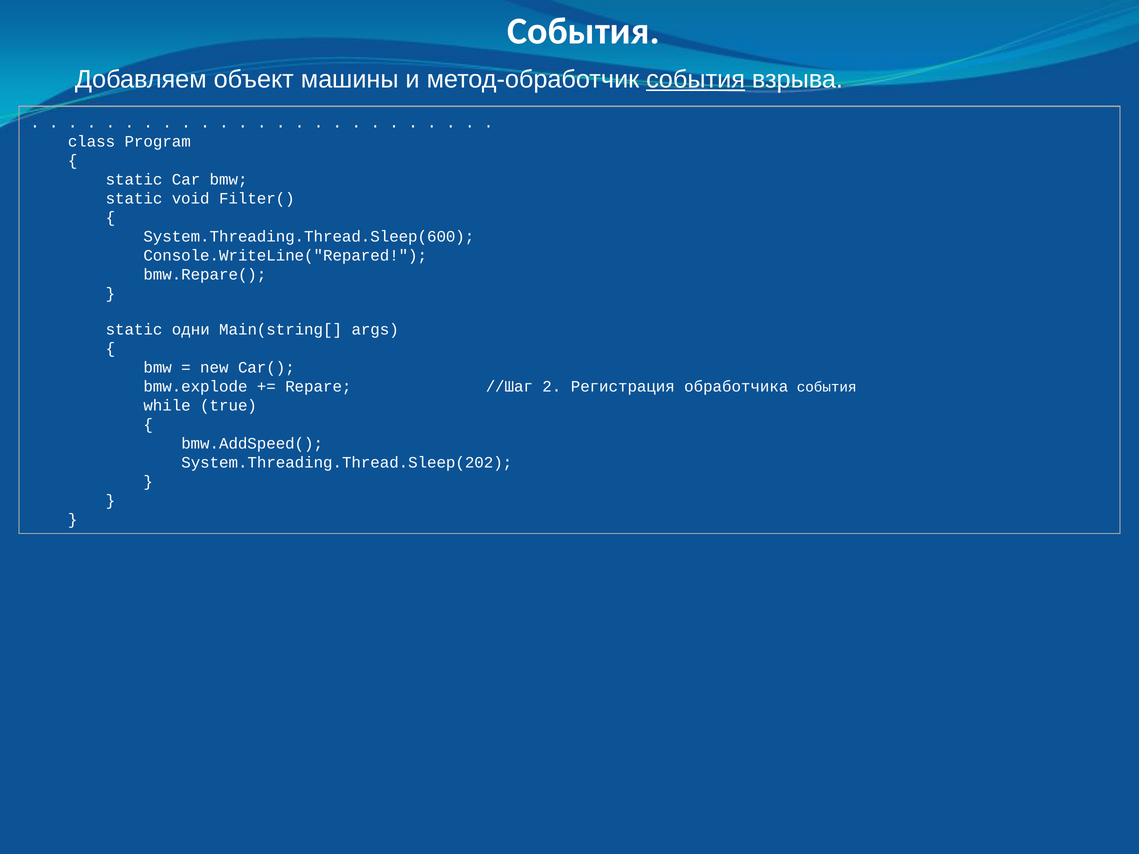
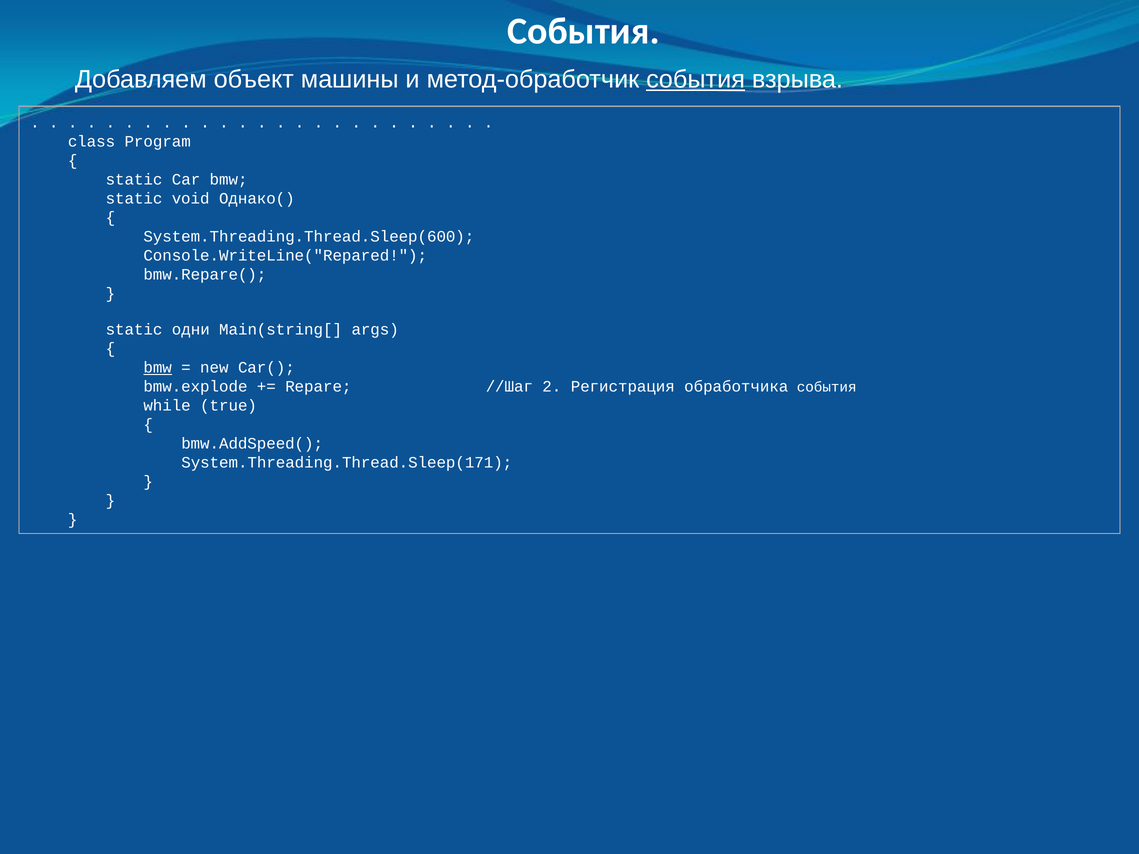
Filter(: Filter( -> Однако( (257, 198)
bmw underline: none -> present (158, 368)
System.Threading.Thread.Sleep(202: System.Threading.Thread.Sleep(202 -> System.Threading.Thread.Sleep(171 (347, 463)
